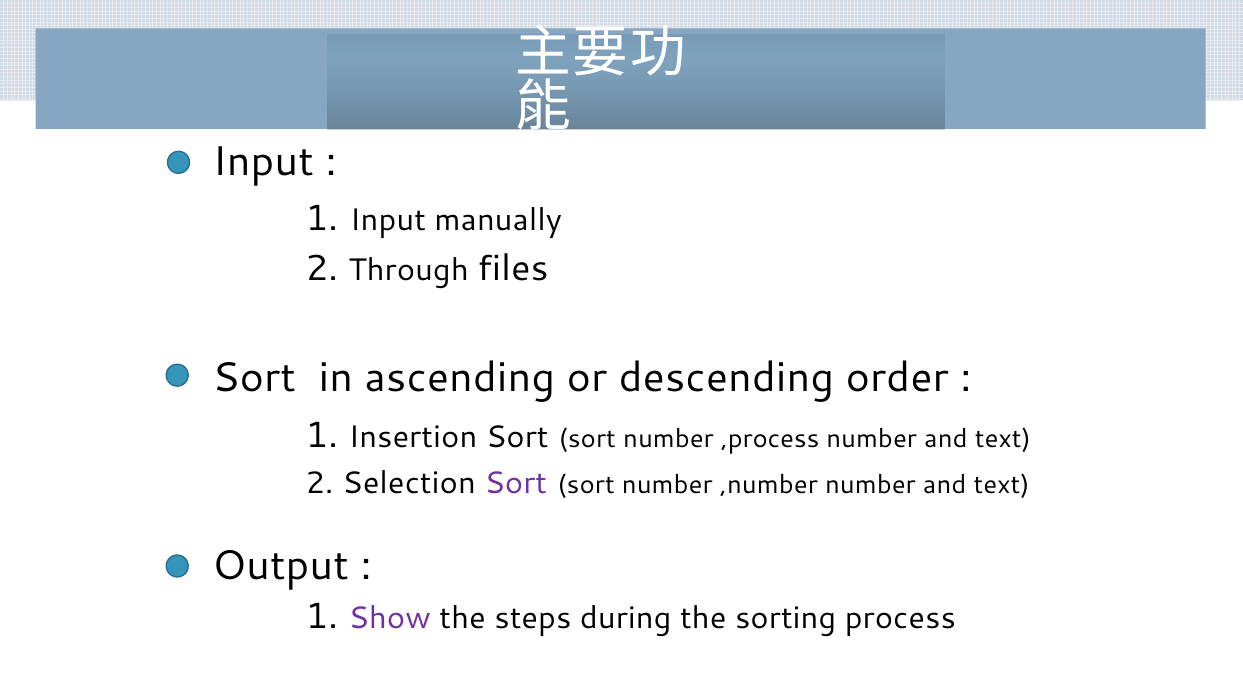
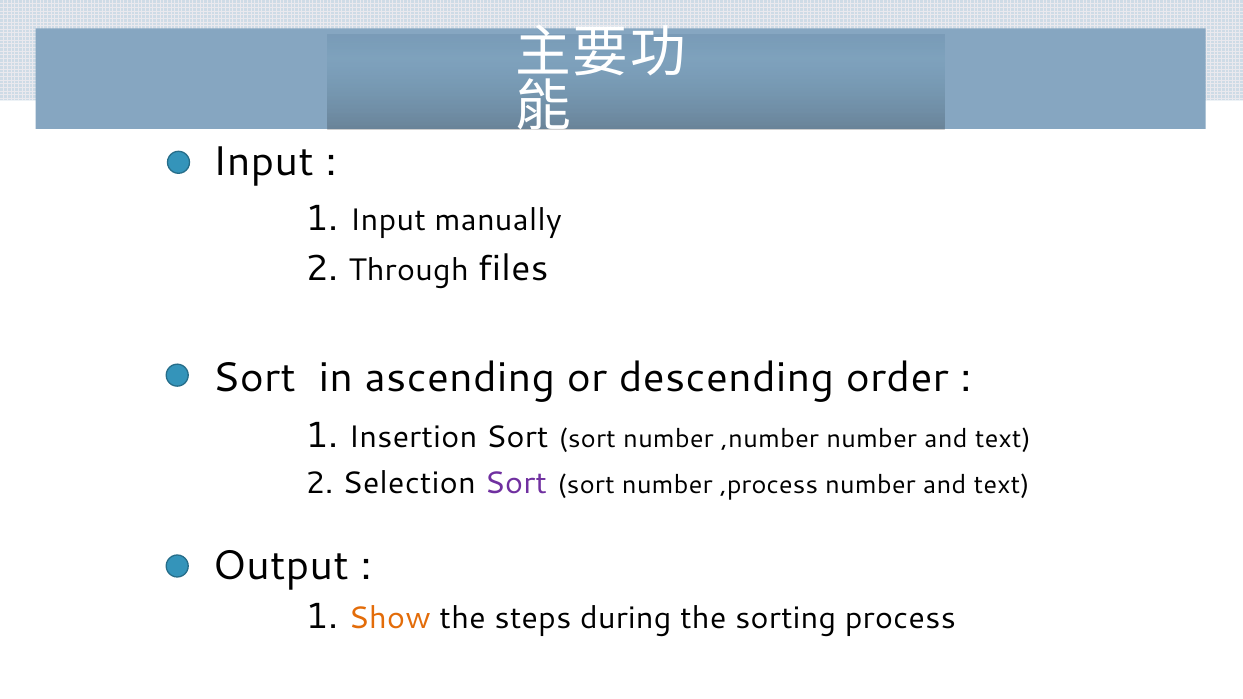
,process: ,process -> ,number (770, 439)
,number: ,number -> ,process (769, 485)
Show colour: purple -> orange (390, 619)
